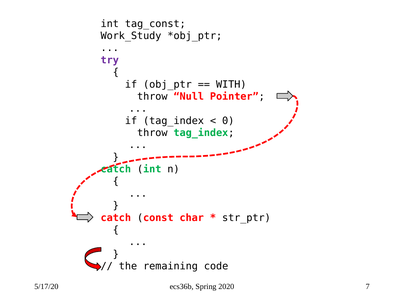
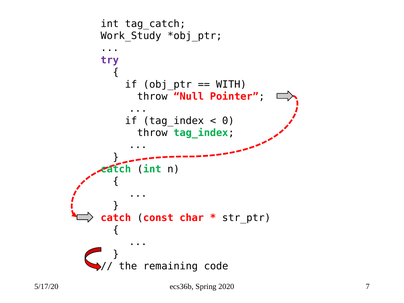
tag_const: tag_const -> tag_catch (155, 24)
